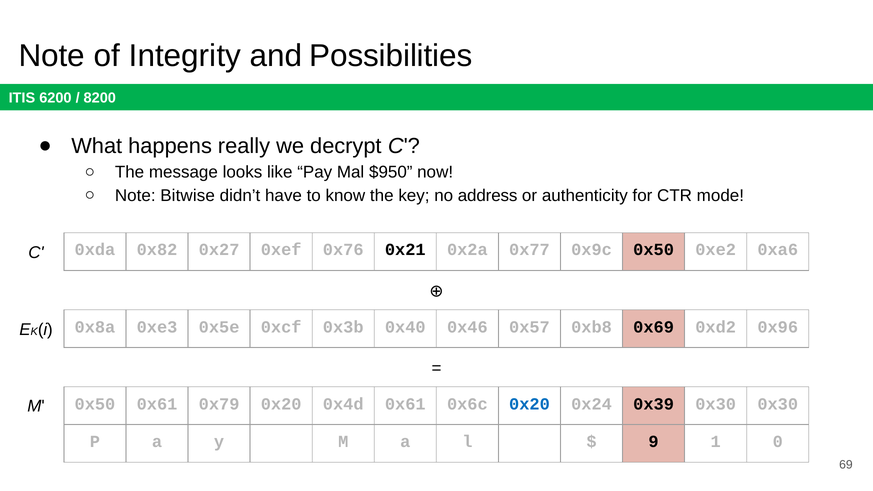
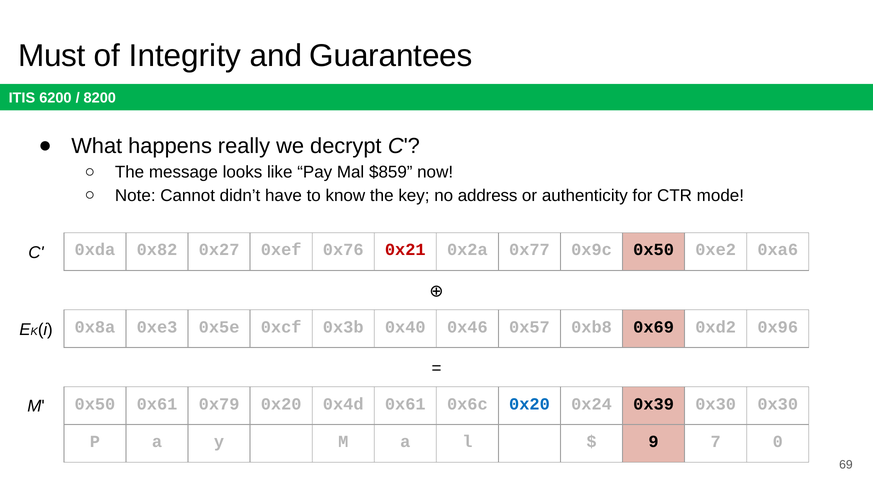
Note: Note -> Must (52, 56)
Possibilities: Possibilities -> Guarantees (391, 56)
$950: $950 -> $859 (391, 172)
Bitwise: Bitwise -> Cannot (188, 196)
0x21 colour: black -> red (405, 250)
1: 1 -> 7 (716, 442)
